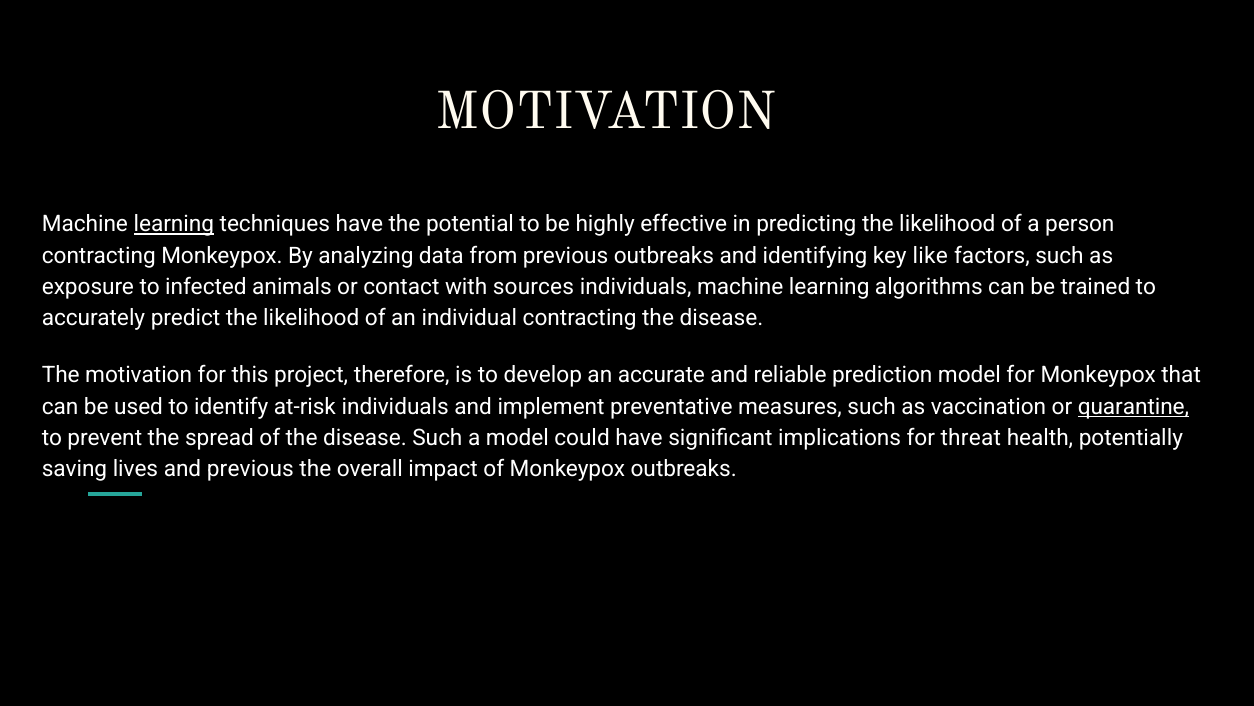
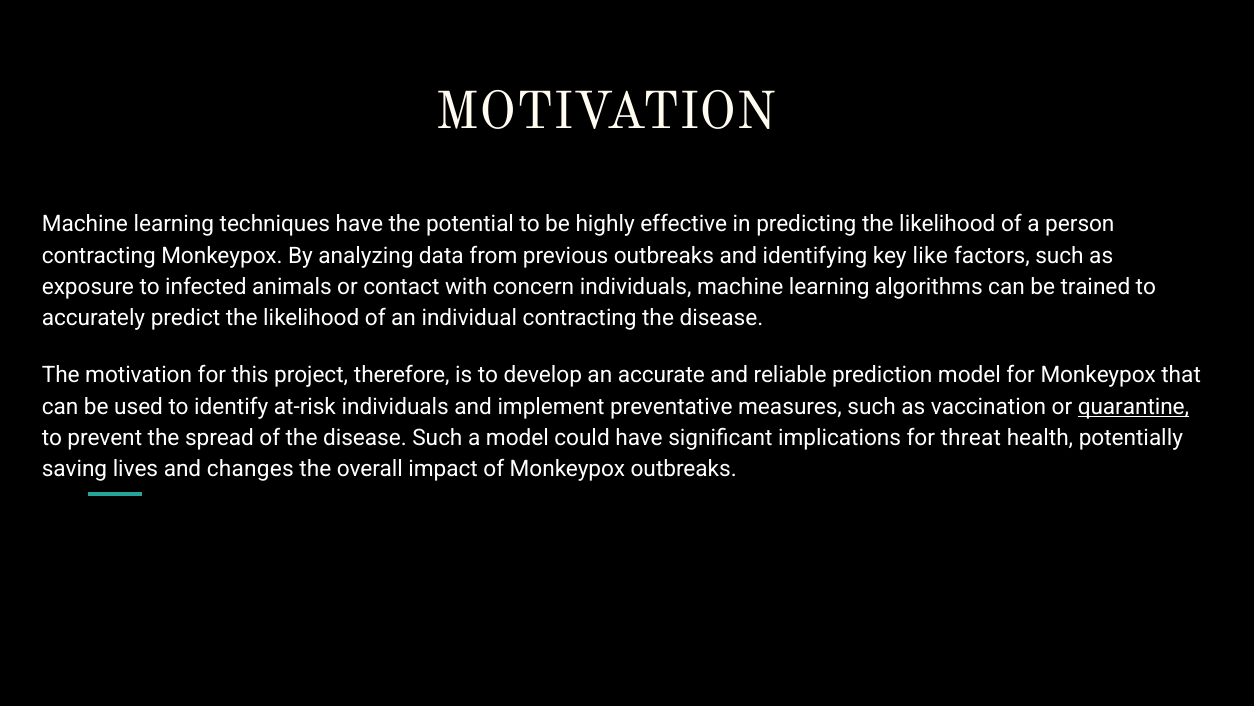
learning underline: present -> none (174, 224)
sources: sources -> concern (534, 287)
and previous: previous -> changes (250, 469)
